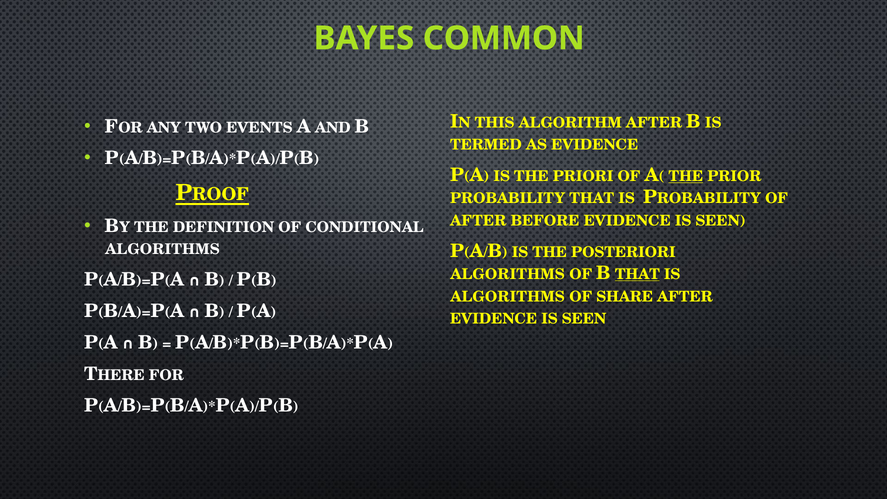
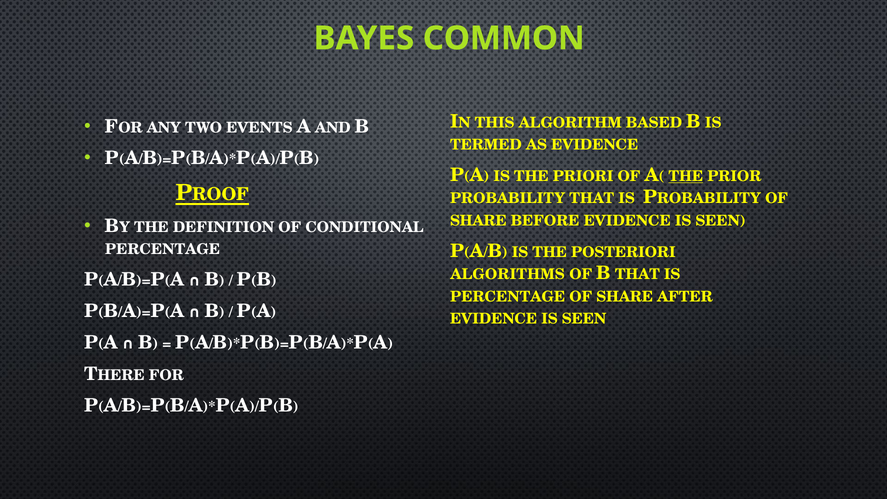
ALGORITHM AFTER: AFTER -> BASED (654, 123)
AFTER: AFTER -> SHARE (478, 221)
ALGORITHMS: ALGORITHMS -> PERCENTAGE (162, 250)
THAT underline: present -> none (637, 274)
ALGORITHMS: ALGORITHMS -> PERCENTAGE (508, 297)
